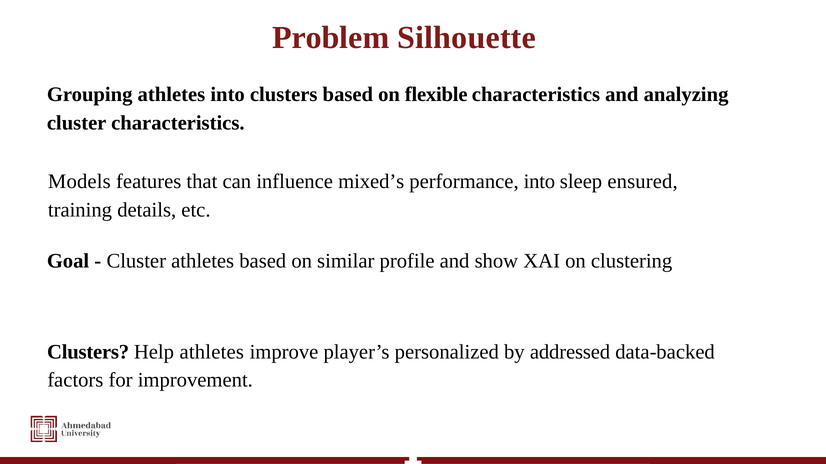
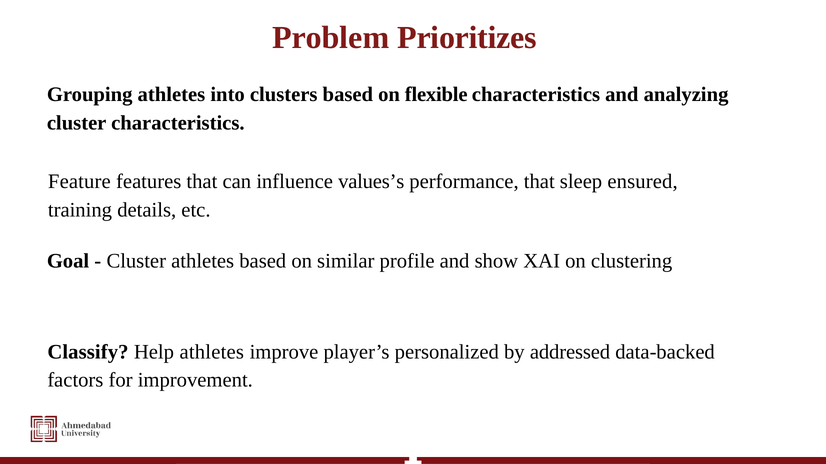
Silhouette: Silhouette -> Prioritizes (467, 38)
Models: Models -> Feature (79, 182)
mixed’s: mixed’s -> values’s (371, 182)
performance into: into -> that (539, 182)
Clusters: Clusters -> Classify (88, 352)
